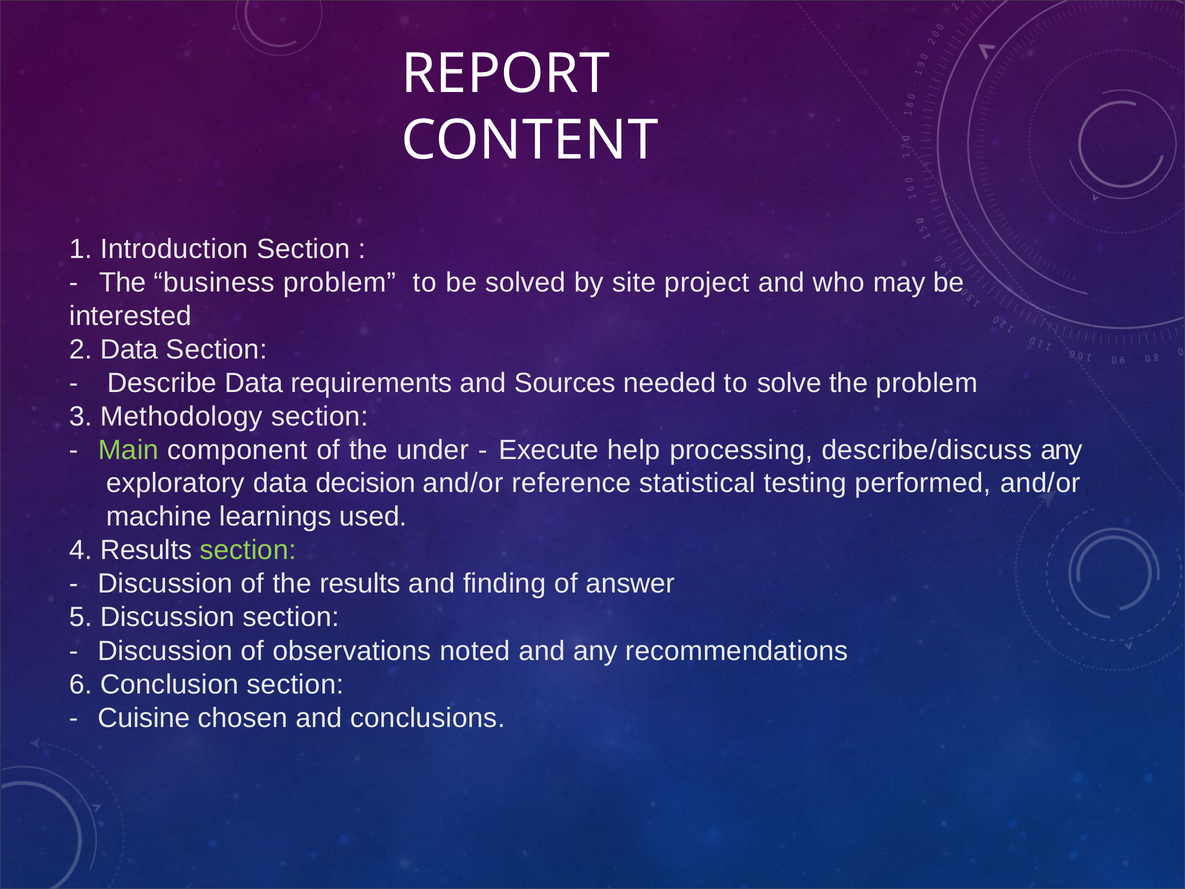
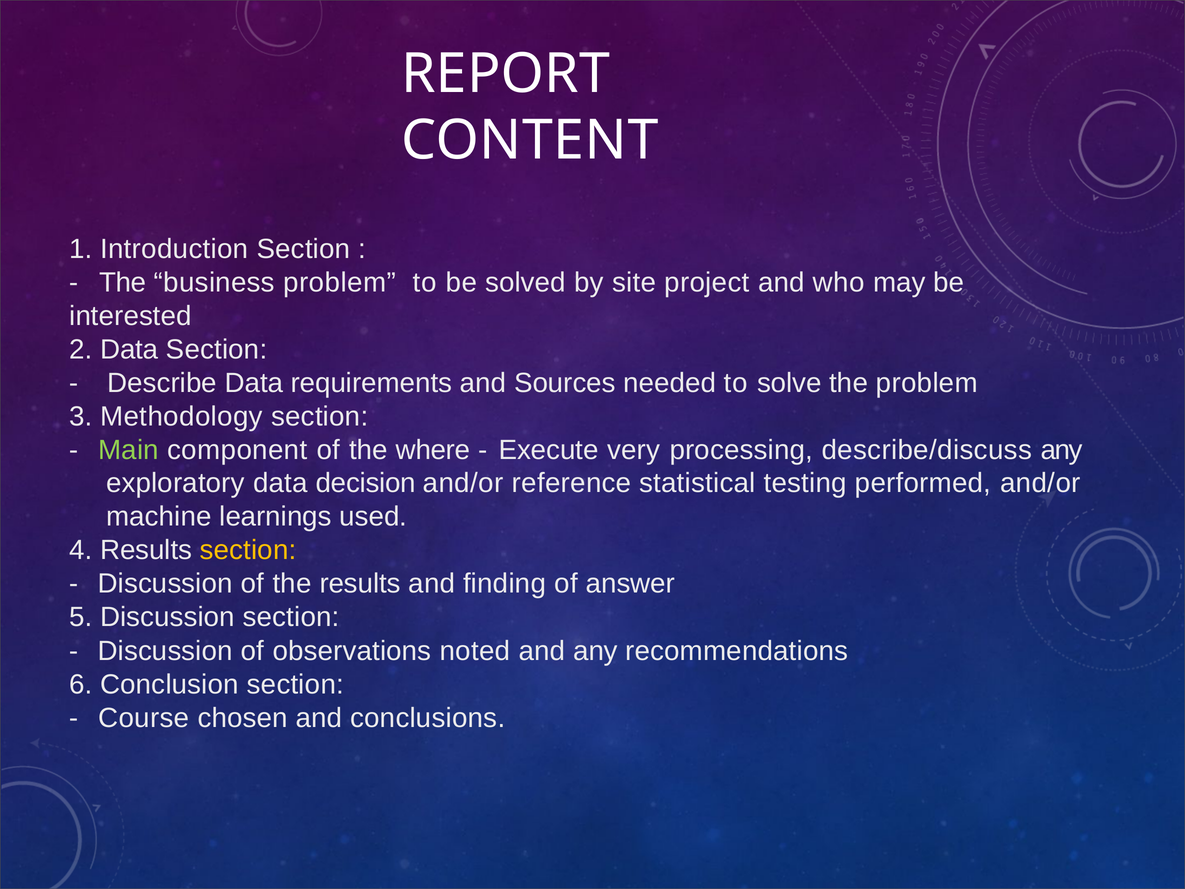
under: under -> where (433, 450)
help: help -> very (634, 450)
section colour: light green -> yellow (248, 550)
Cuisine: Cuisine -> Course (144, 718)
